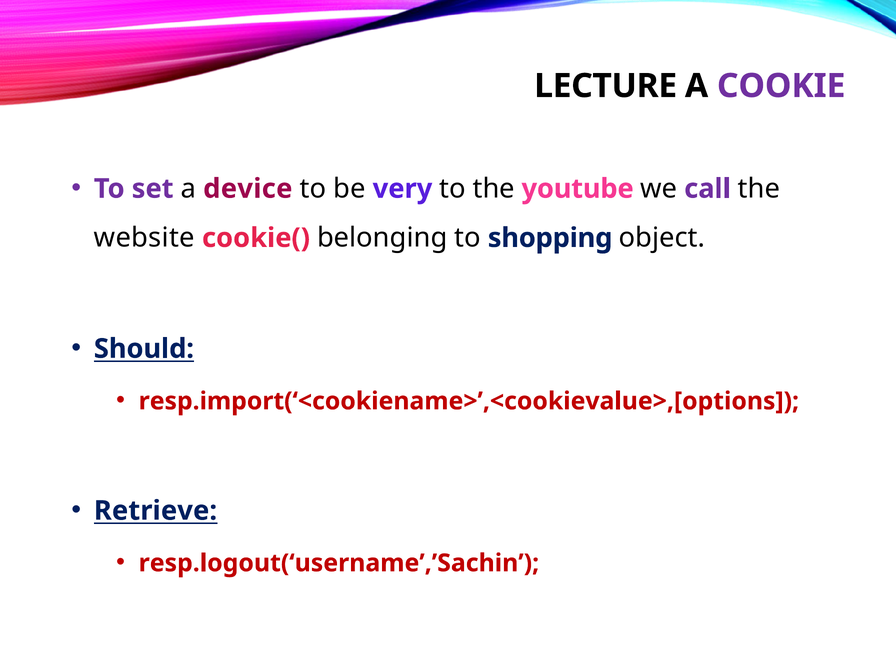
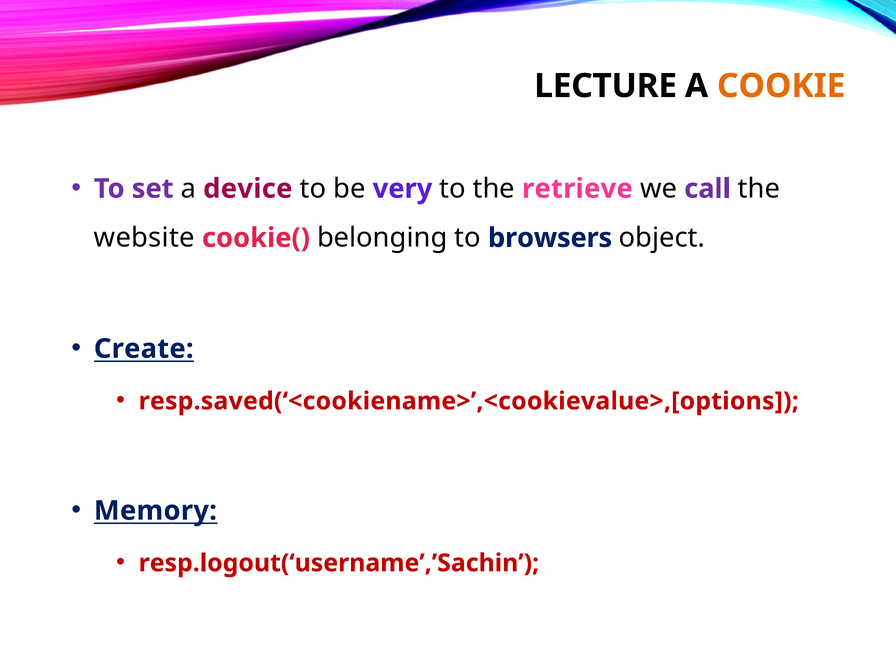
COOKIE colour: purple -> orange (781, 86)
youtube: youtube -> retrieve (577, 189)
shopping: shopping -> browsers (550, 238)
Should: Should -> Create (144, 349)
resp.import(‘<cookiename>’,<cookievalue>,[options: resp.import(‘<cookiename>’,<cookievalue>,[options -> resp.saved(‘<cookiename>’,<cookievalue>,[options (469, 401)
Retrieve: Retrieve -> Memory (155, 511)
